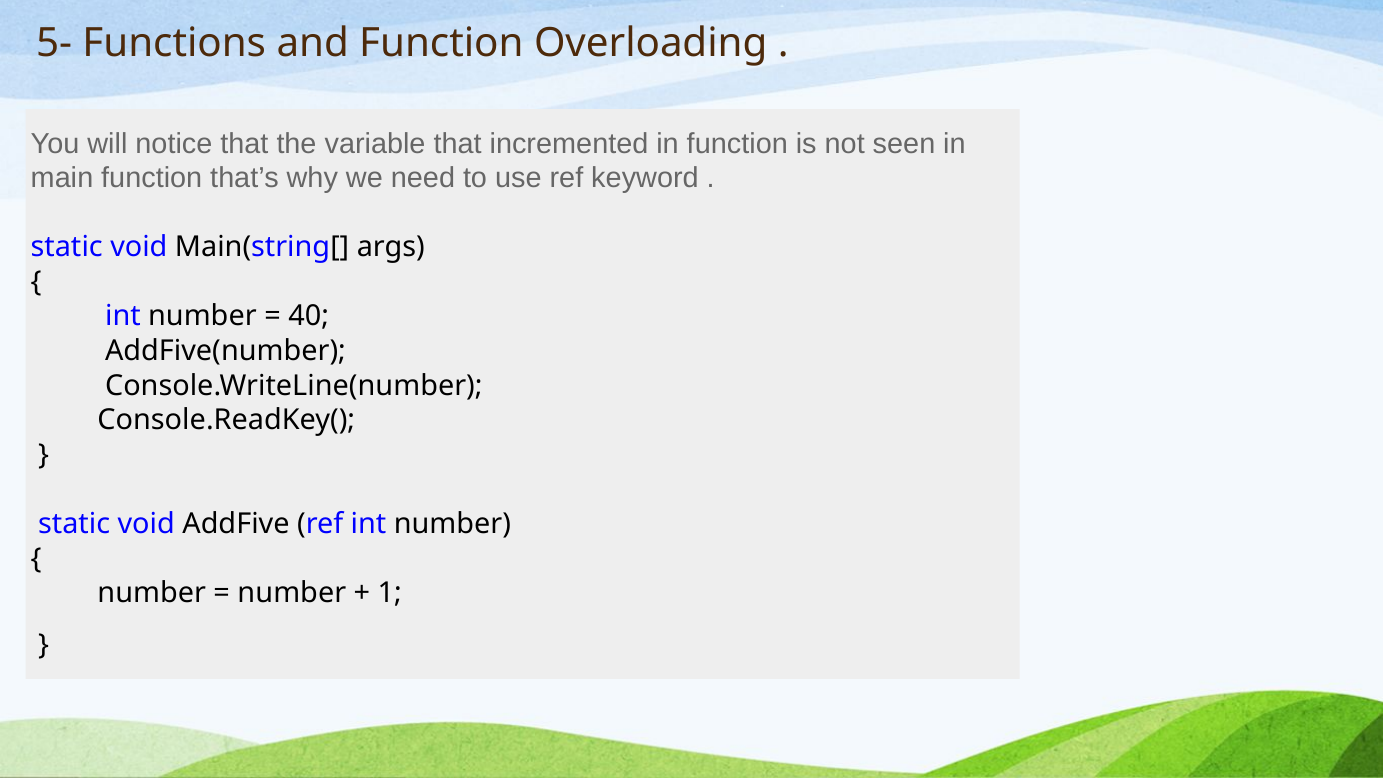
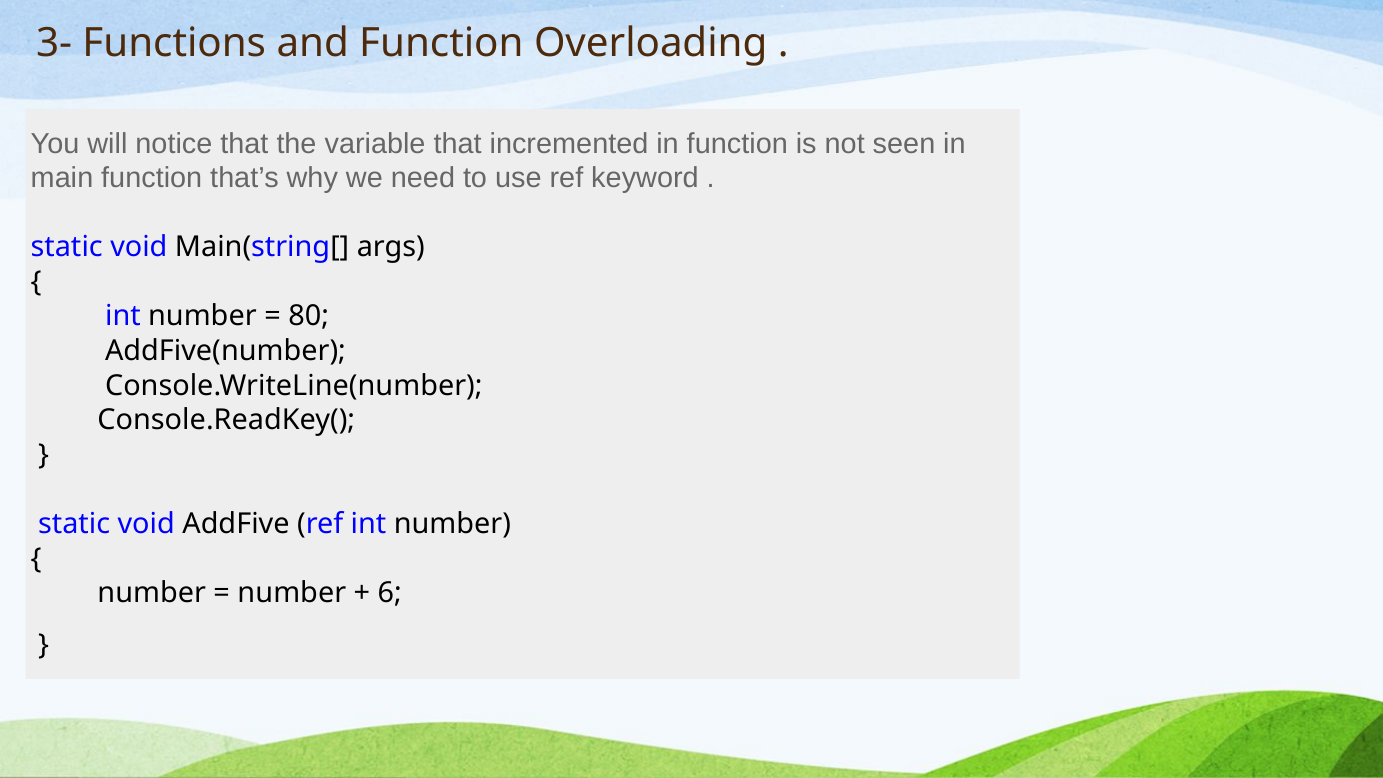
5-: 5- -> 3- (54, 43)
40: 40 -> 80 (309, 316)
1: 1 -> 6 (390, 593)
